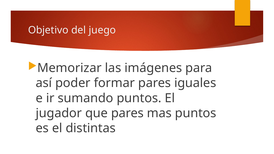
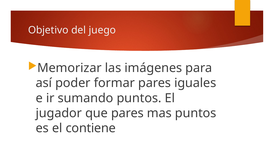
distintas: distintas -> contiene (91, 128)
